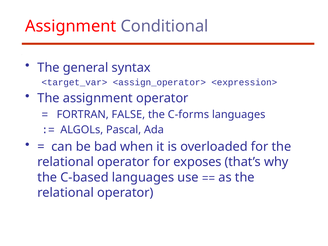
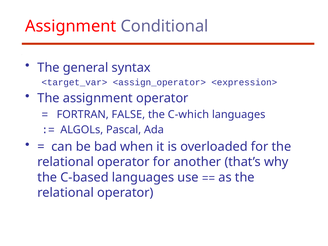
C-forms: C-forms -> C-which (188, 114)
exposes: exposes -> another (197, 162)
